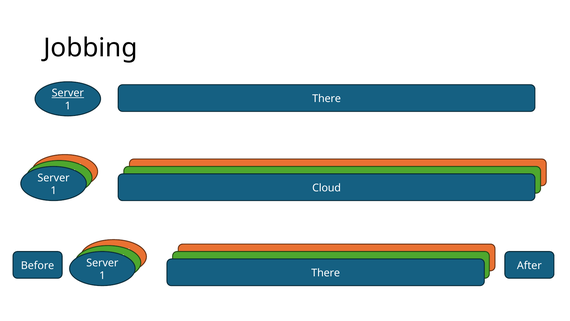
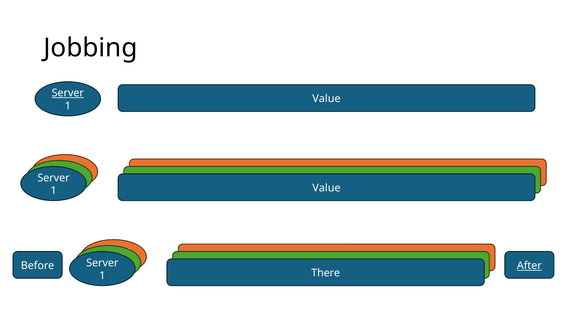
There: There -> Value (326, 99)
Cloud: Cloud -> Value (326, 188)
After underline: none -> present (529, 265)
